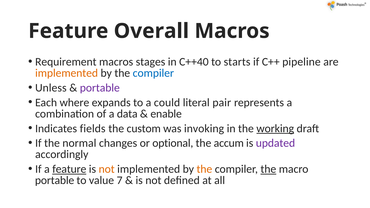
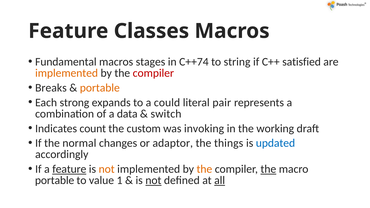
Overall: Overall -> Classes (151, 31)
Requirement: Requirement -> Fundamental (66, 62)
C++40: C++40 -> C++74 (194, 62)
starts: starts -> string (237, 62)
pipeline: pipeline -> satisfied (302, 62)
compiler colour: blue -> red (153, 73)
Unless: Unless -> Breaks (51, 88)
portable colour: purple -> orange (100, 88)
where: where -> strong (74, 103)
enable: enable -> switch (166, 114)
fields: fields -> count (93, 129)
working underline: present -> none (275, 129)
optional: optional -> adaptor (173, 143)
accum: accum -> things (229, 143)
updated colour: purple -> blue (275, 143)
7: 7 -> 1 (120, 180)
not underline: none -> present (153, 180)
all underline: none -> present (220, 180)
